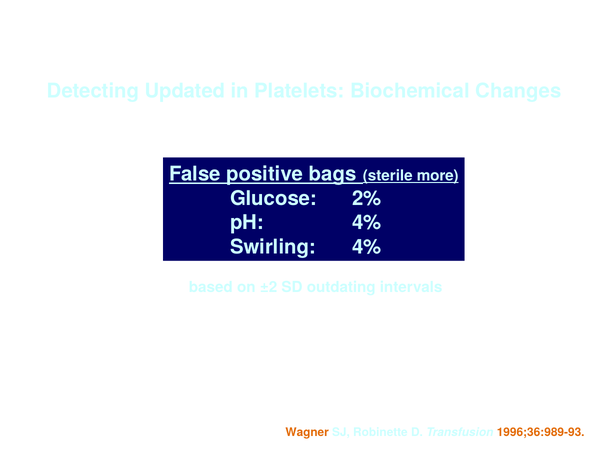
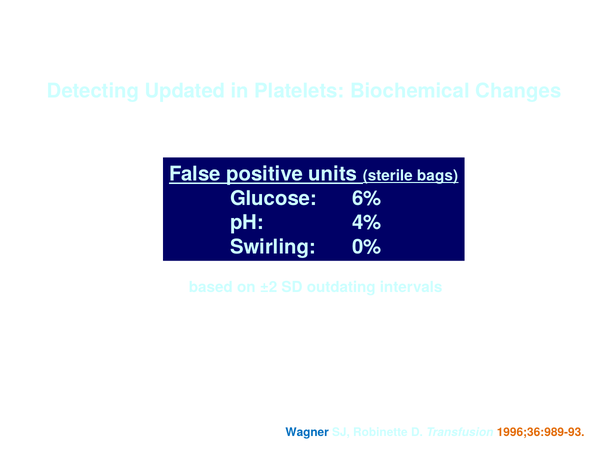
bags: bags -> units (333, 174)
more: more -> bags (438, 176)
2%: 2% -> 6% (367, 199)
Swirling 4%: 4% -> 0% (367, 247)
Wagner colour: orange -> blue (307, 433)
